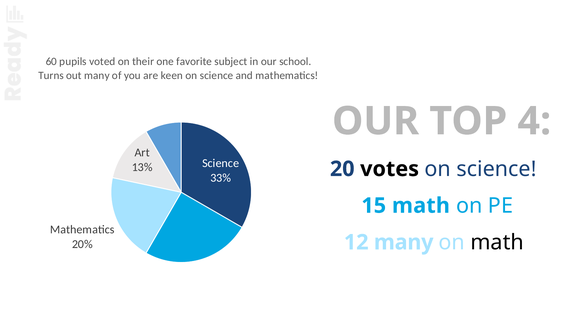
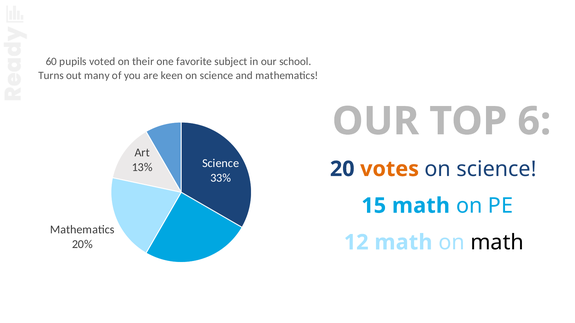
4: 4 -> 6 (534, 121)
votes colour: black -> orange (390, 169)
12 many: many -> math (403, 243)
